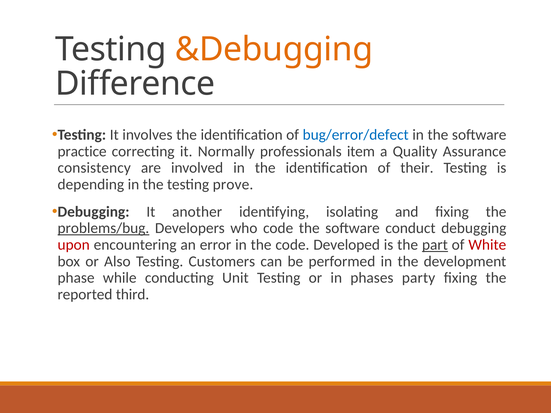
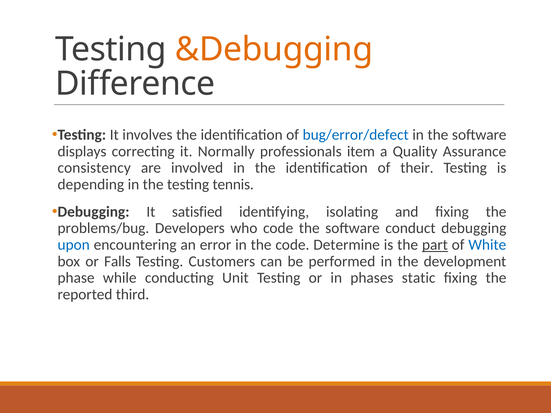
practice: practice -> displays (82, 151)
prove: prove -> tennis (233, 185)
another: another -> satisfied (197, 212)
problems/bug underline: present -> none (103, 228)
upon colour: red -> blue (74, 245)
Developed: Developed -> Determine (347, 245)
White colour: red -> blue (487, 245)
Also: Also -> Falls (117, 262)
party: party -> static (419, 278)
